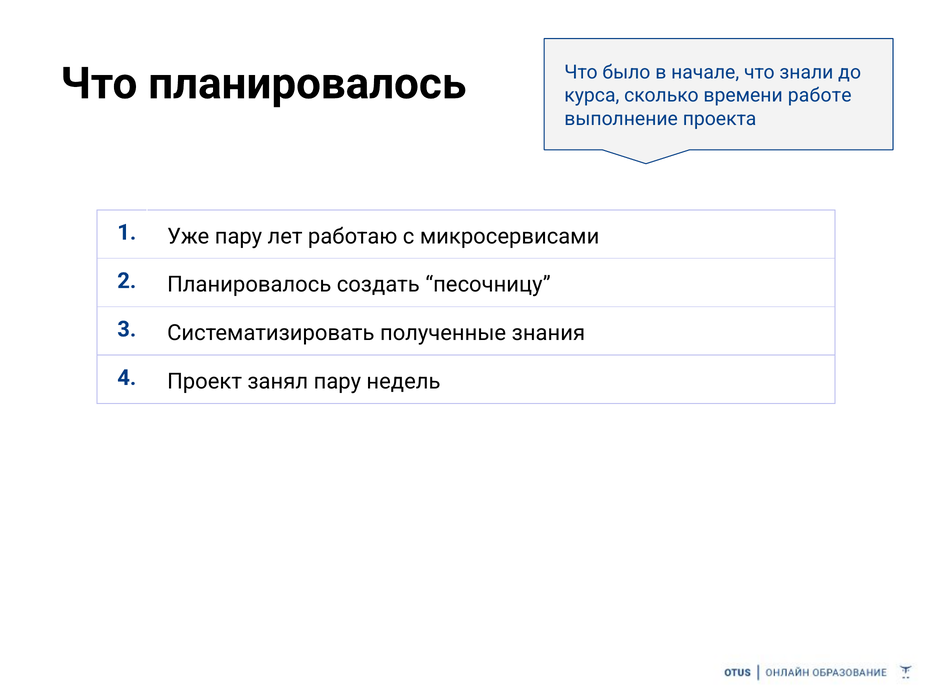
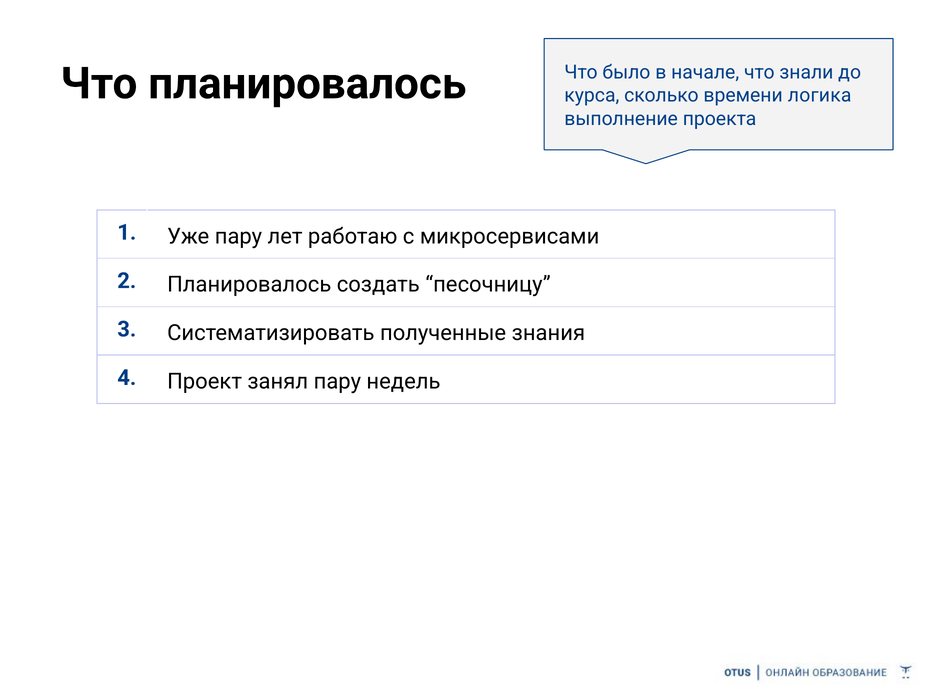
работе: работе -> логика (820, 96)
